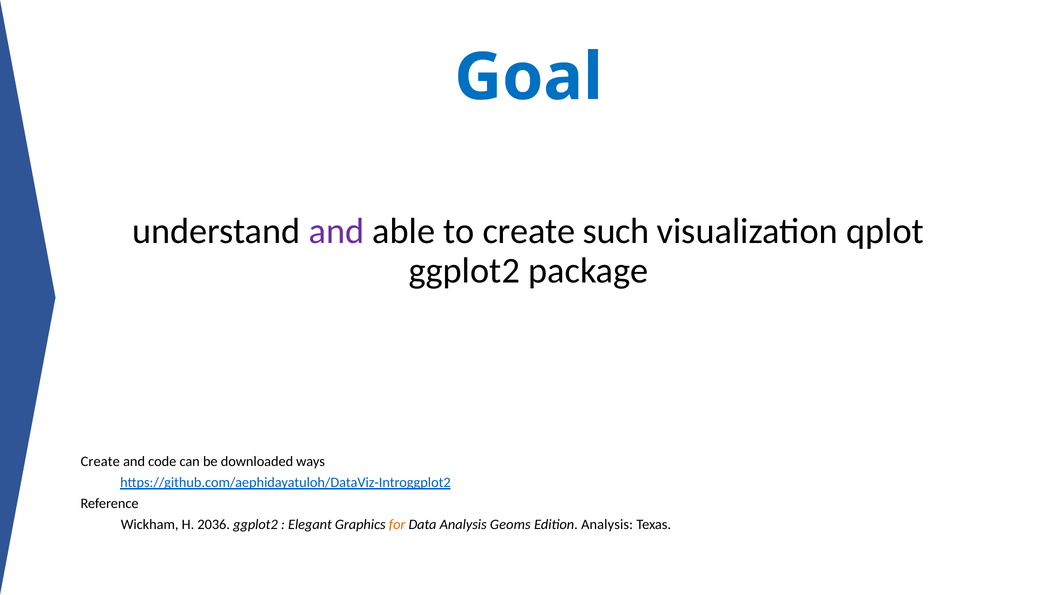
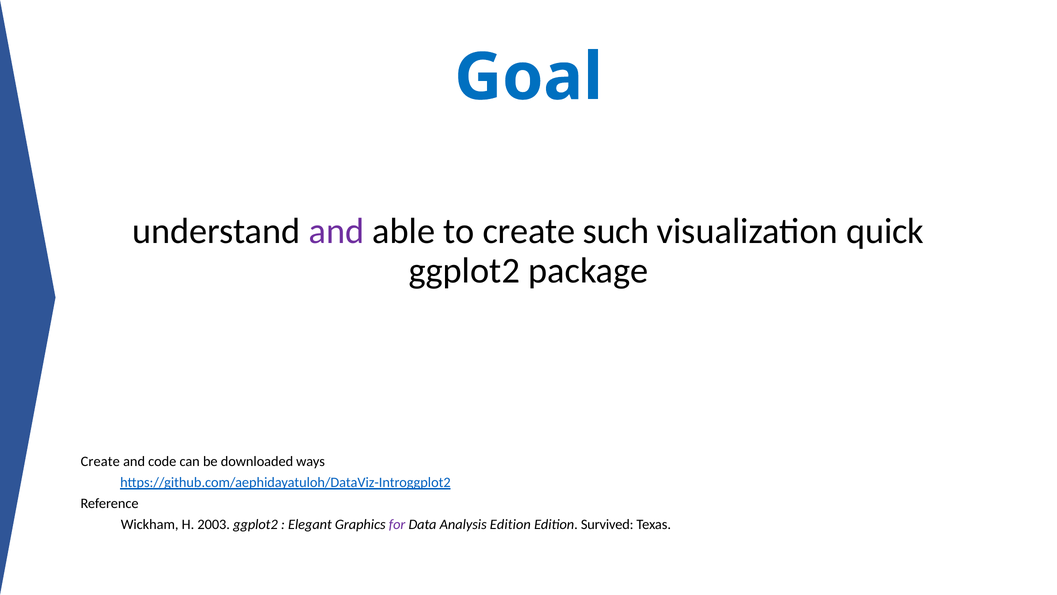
qplot: qplot -> quick (885, 231)
2036: 2036 -> 2003 (214, 524)
for colour: orange -> purple (397, 524)
Analysis Geoms: Geoms -> Edition (510, 524)
Edition Analysis: Analysis -> Survived (607, 524)
